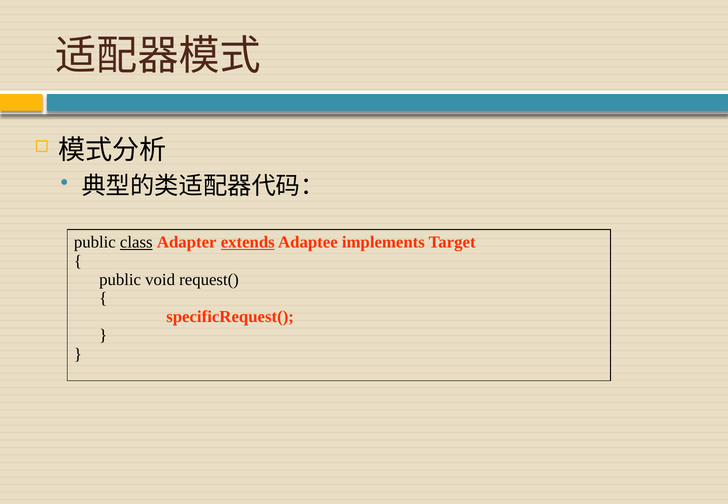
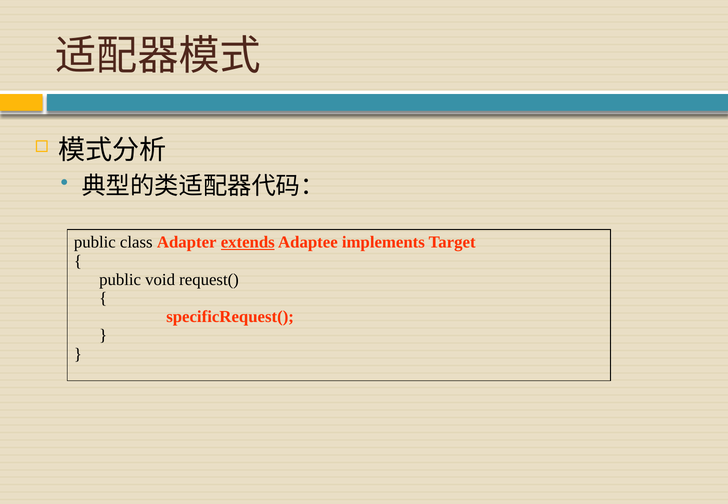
class underline: present -> none (136, 242)
